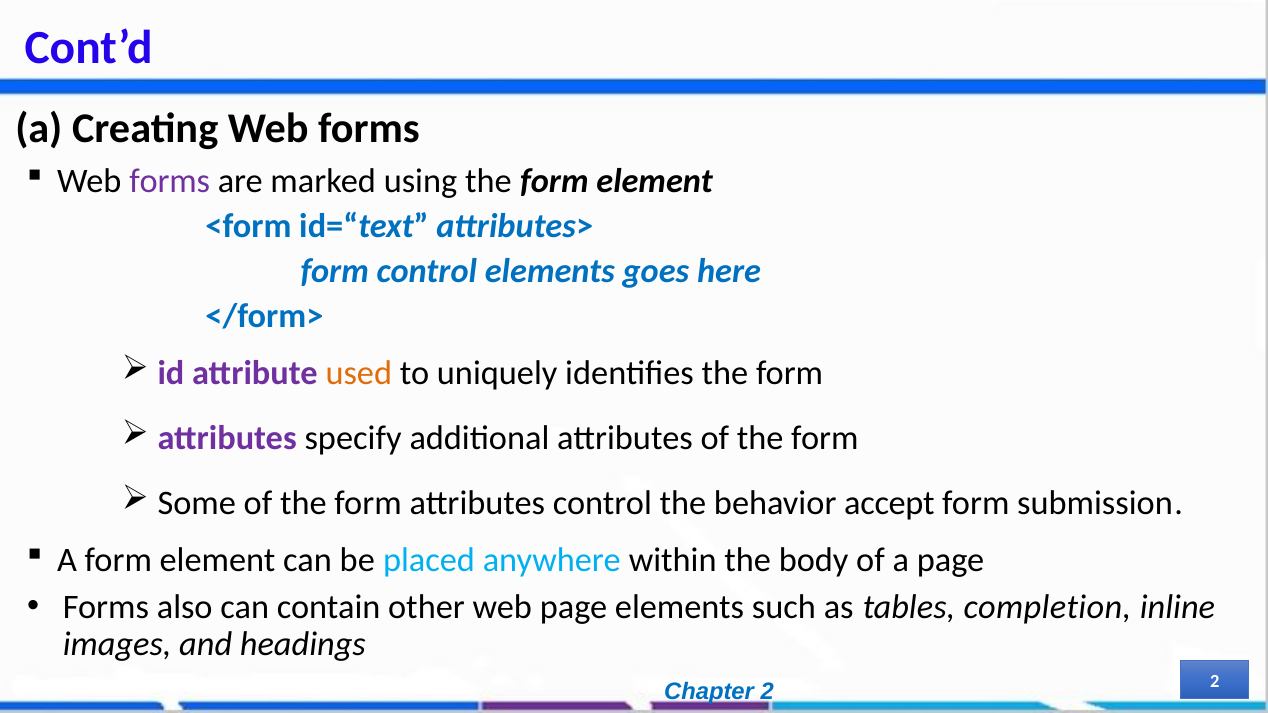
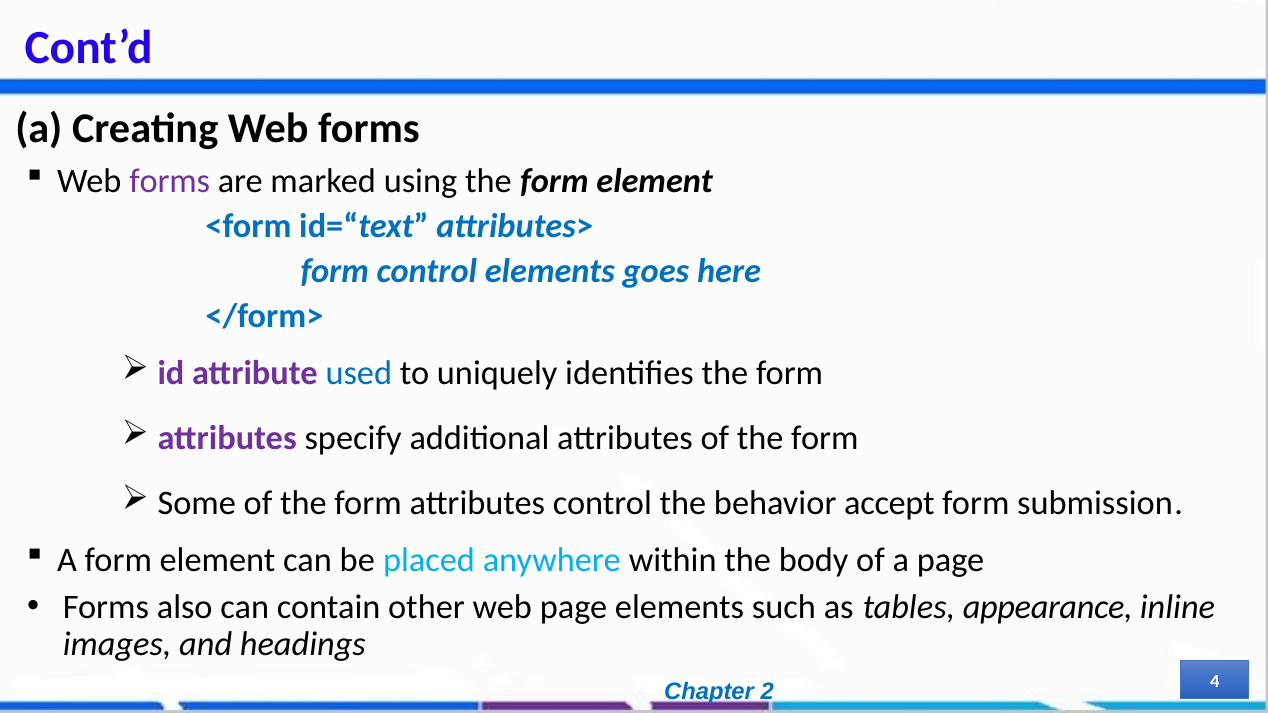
used colour: orange -> blue (359, 374)
completion: completion -> appearance (1048, 607)
2 2: 2 -> 4 (1215, 681)
